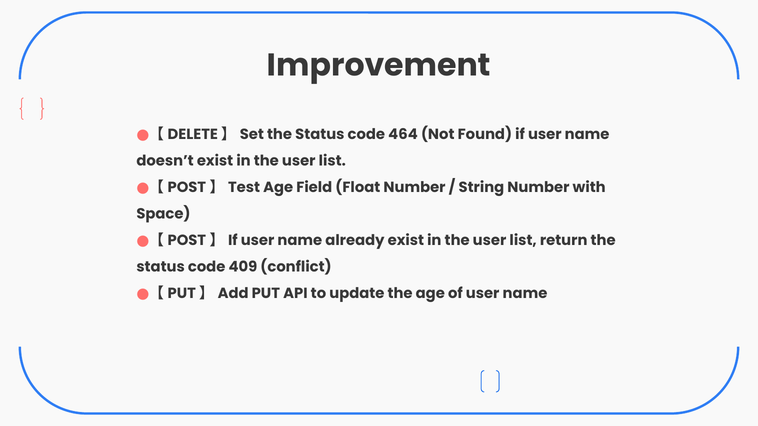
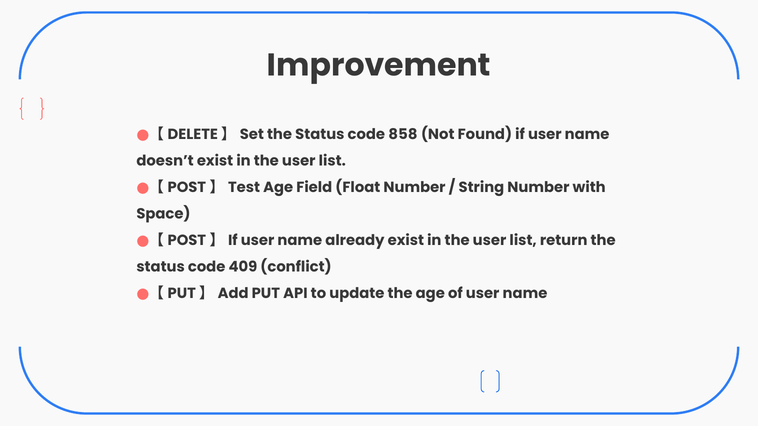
464: 464 -> 858 (403, 135)
